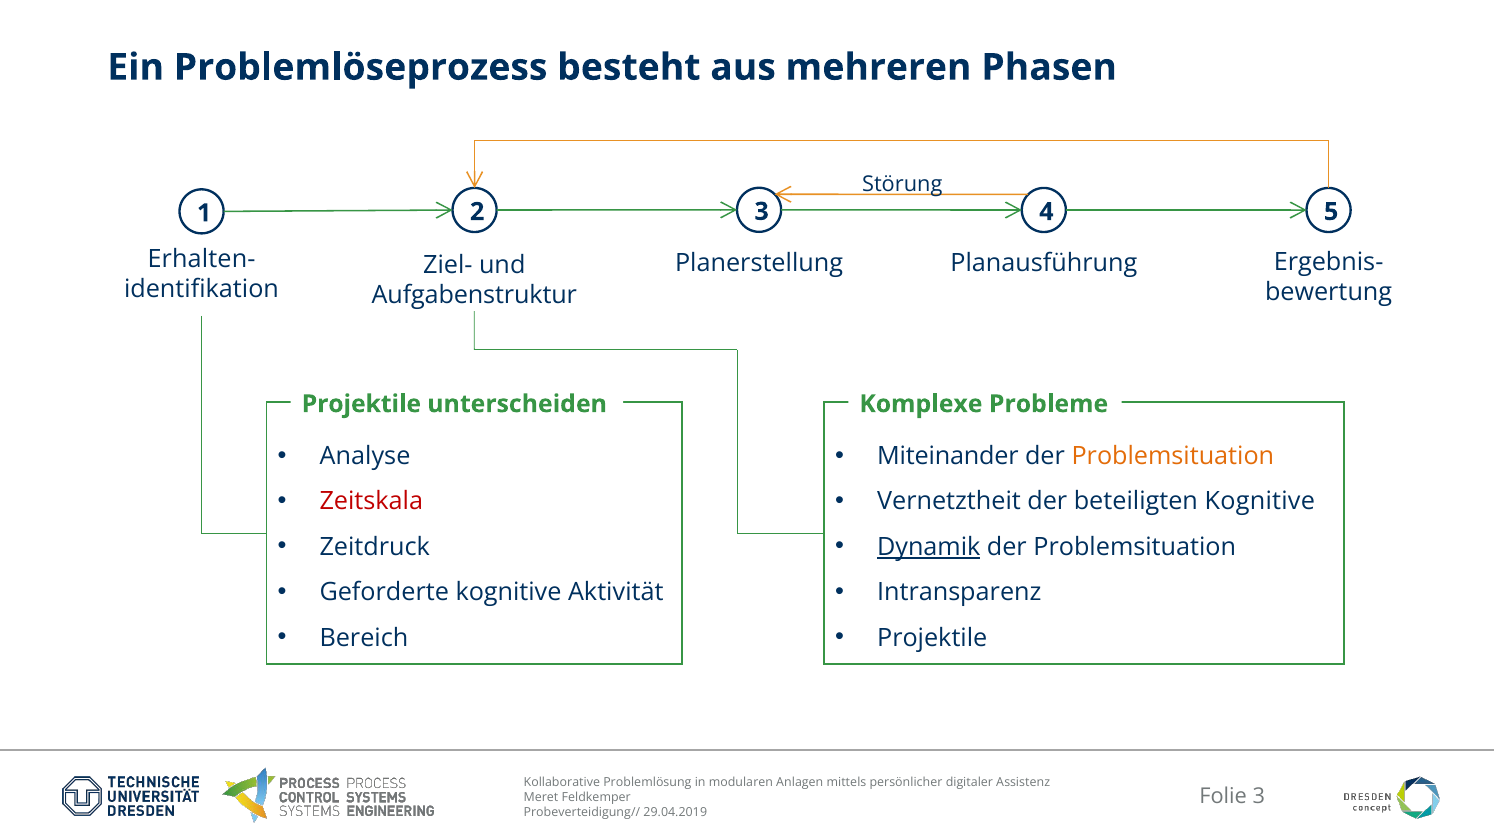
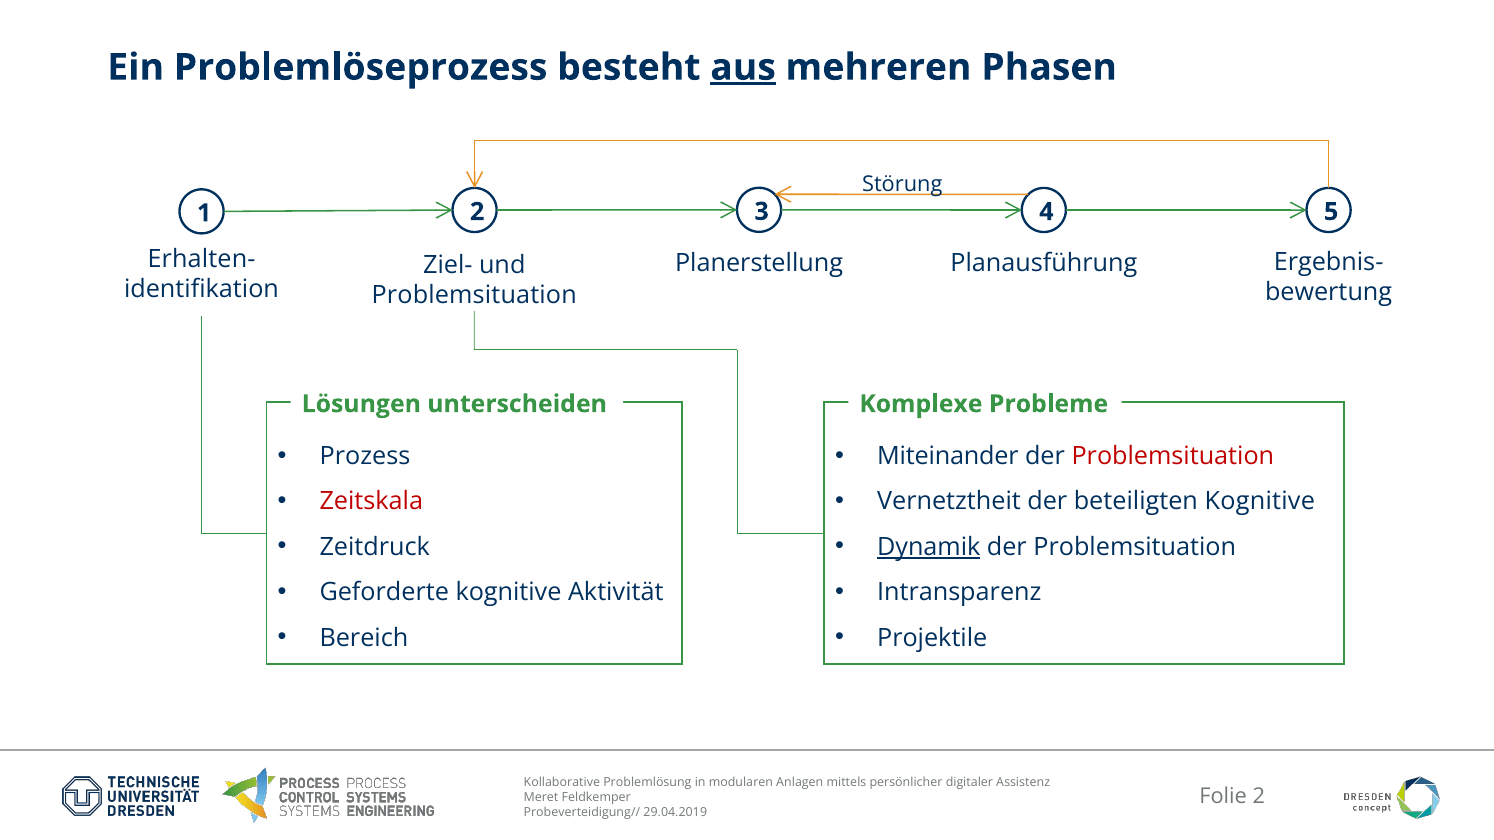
aus underline: none -> present (743, 67)
Aufgabenstruktur: Aufgabenstruktur -> Problemsituation (474, 295)
Projektile: Projektile -> Lösungen (361, 404)
Analyse: Analyse -> Prozess (365, 456)
Problemsituation colour: orange -> red (1173, 456)
3: 3 -> 2 (1259, 796)
